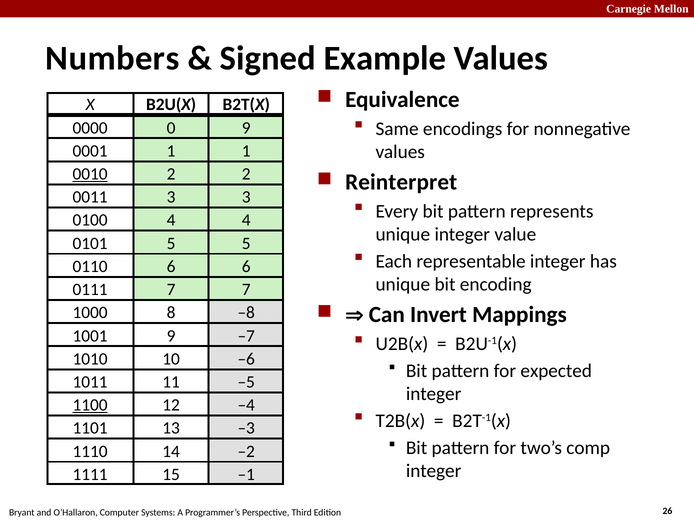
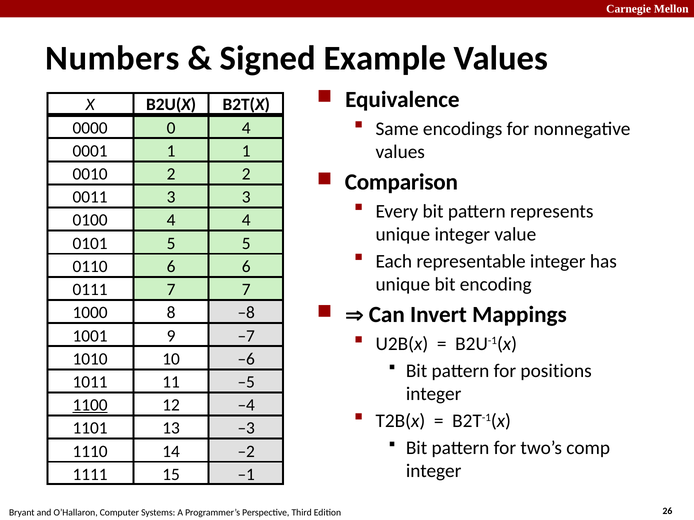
0000 9: 9 -> 4 (246, 128)
0010 underline: present -> none (90, 174)
Reinterpret: Reinterpret -> Comparison (401, 182)
expected: expected -> positions (556, 371)
